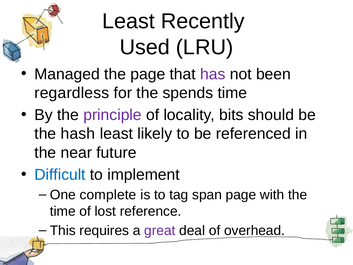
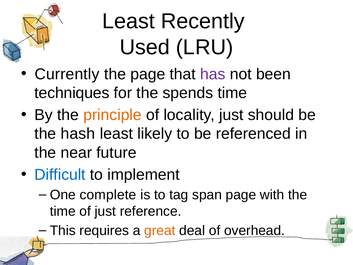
Managed: Managed -> Currently (67, 74)
regardless: regardless -> techniques (72, 93)
principle colour: purple -> orange (112, 115)
locality bits: bits -> just (231, 115)
of lost: lost -> just (105, 211)
great colour: purple -> orange (160, 230)
